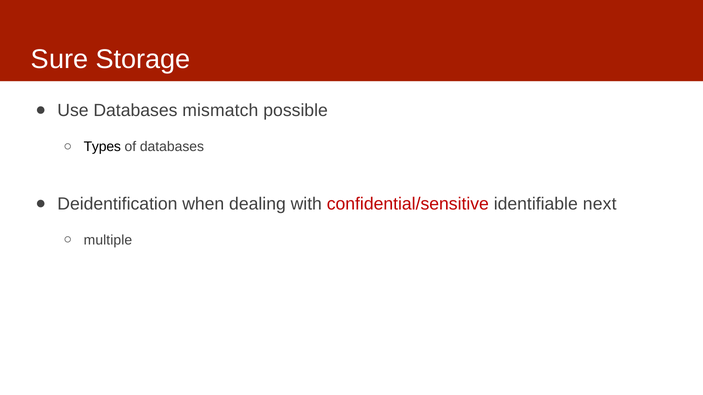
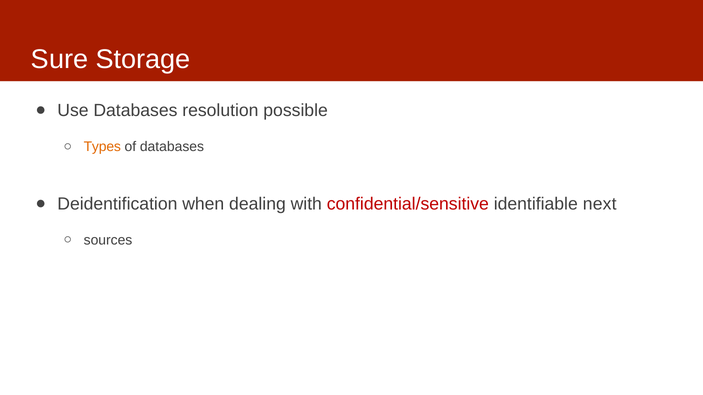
mismatch: mismatch -> resolution (220, 111)
Types colour: black -> orange (102, 147)
multiple: multiple -> sources (108, 240)
